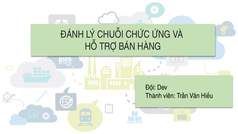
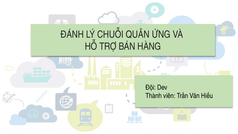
CHỨC: CHỨC -> QUẢN (138, 35)
